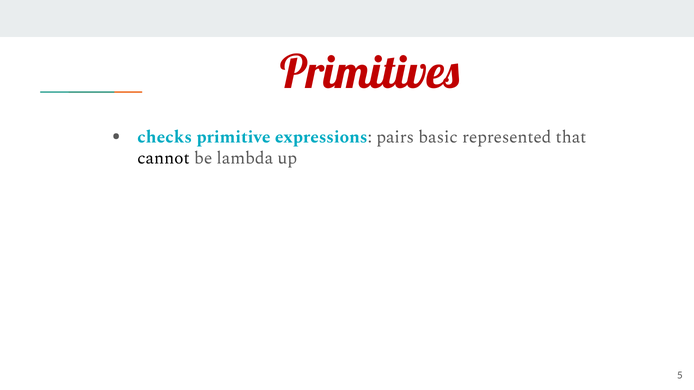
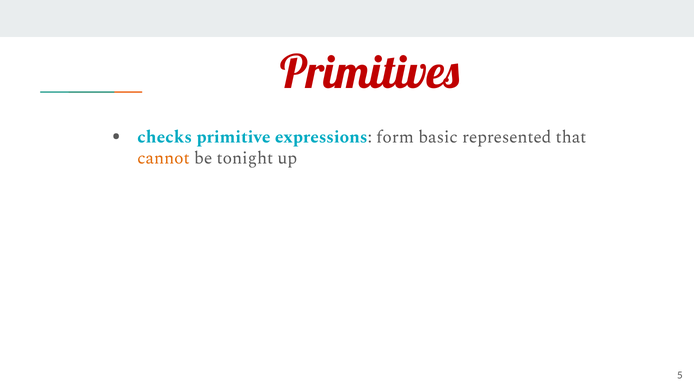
pairs: pairs -> form (395, 137)
cannot colour: black -> orange (164, 158)
lambda: lambda -> tonight (245, 158)
